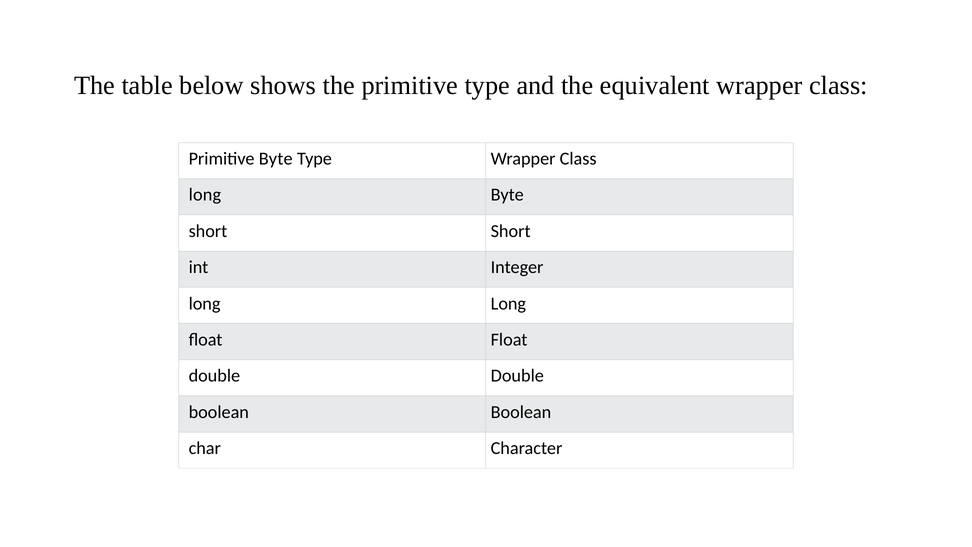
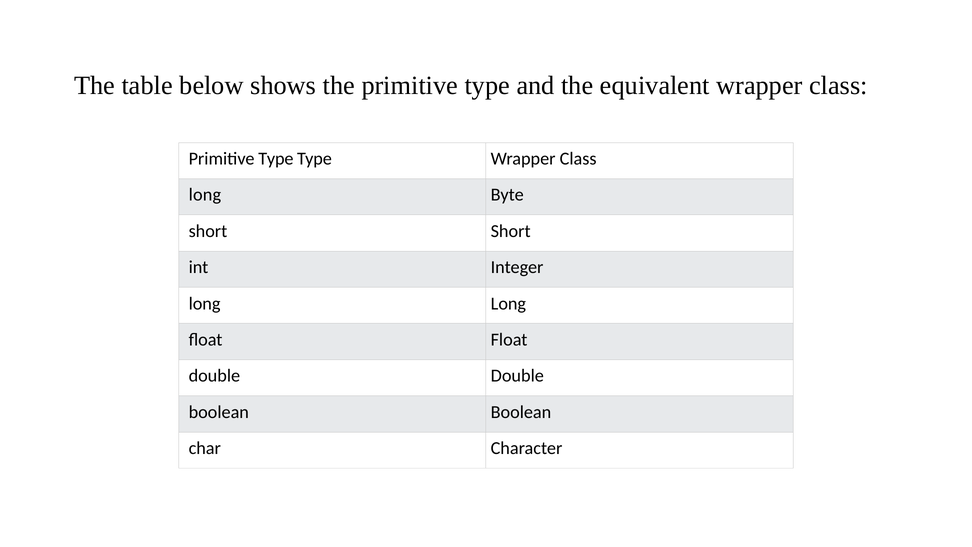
Byte: Byte -> Type (276, 159)
